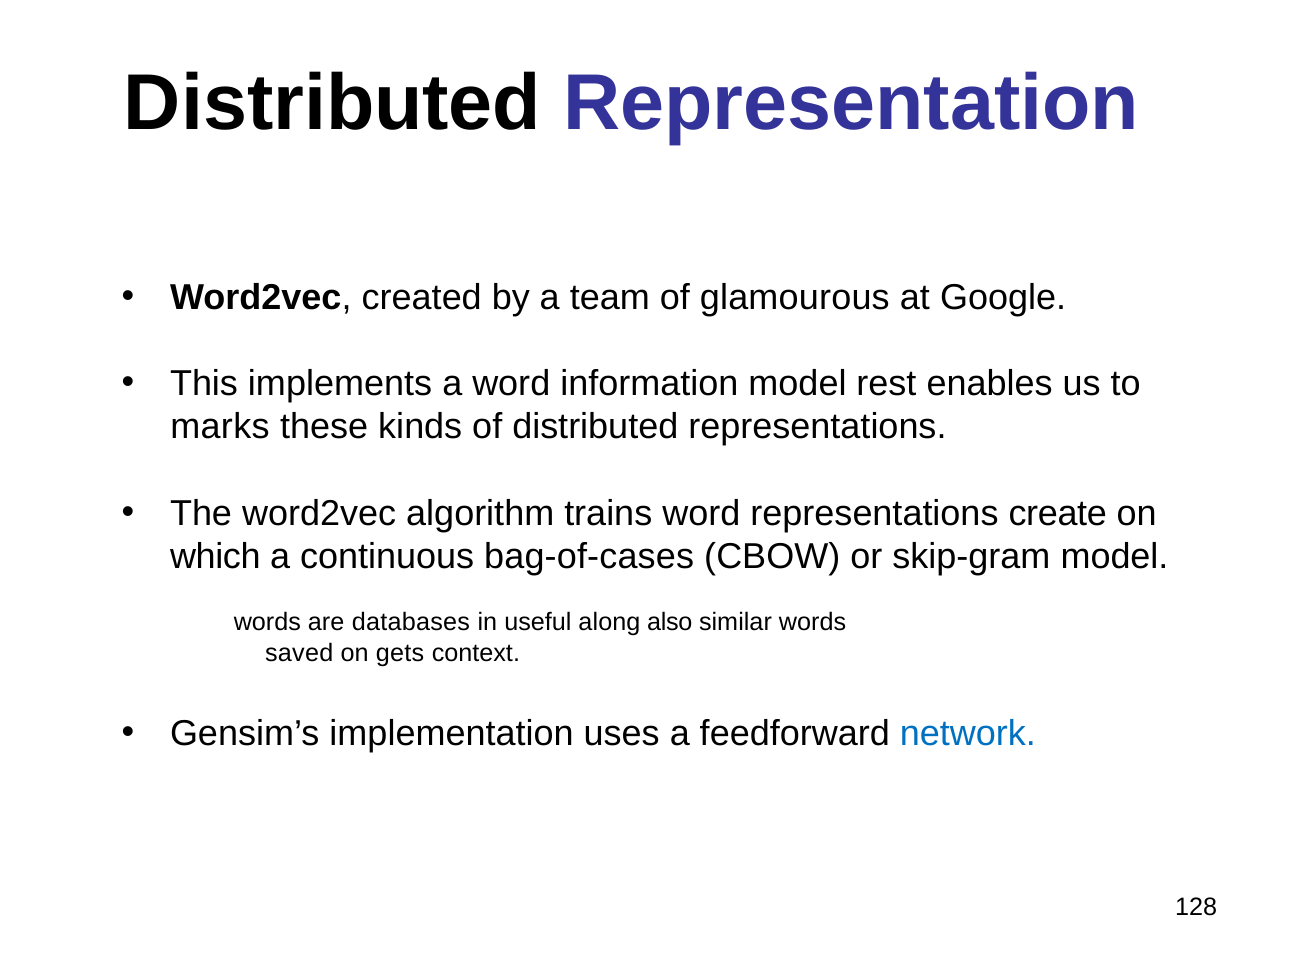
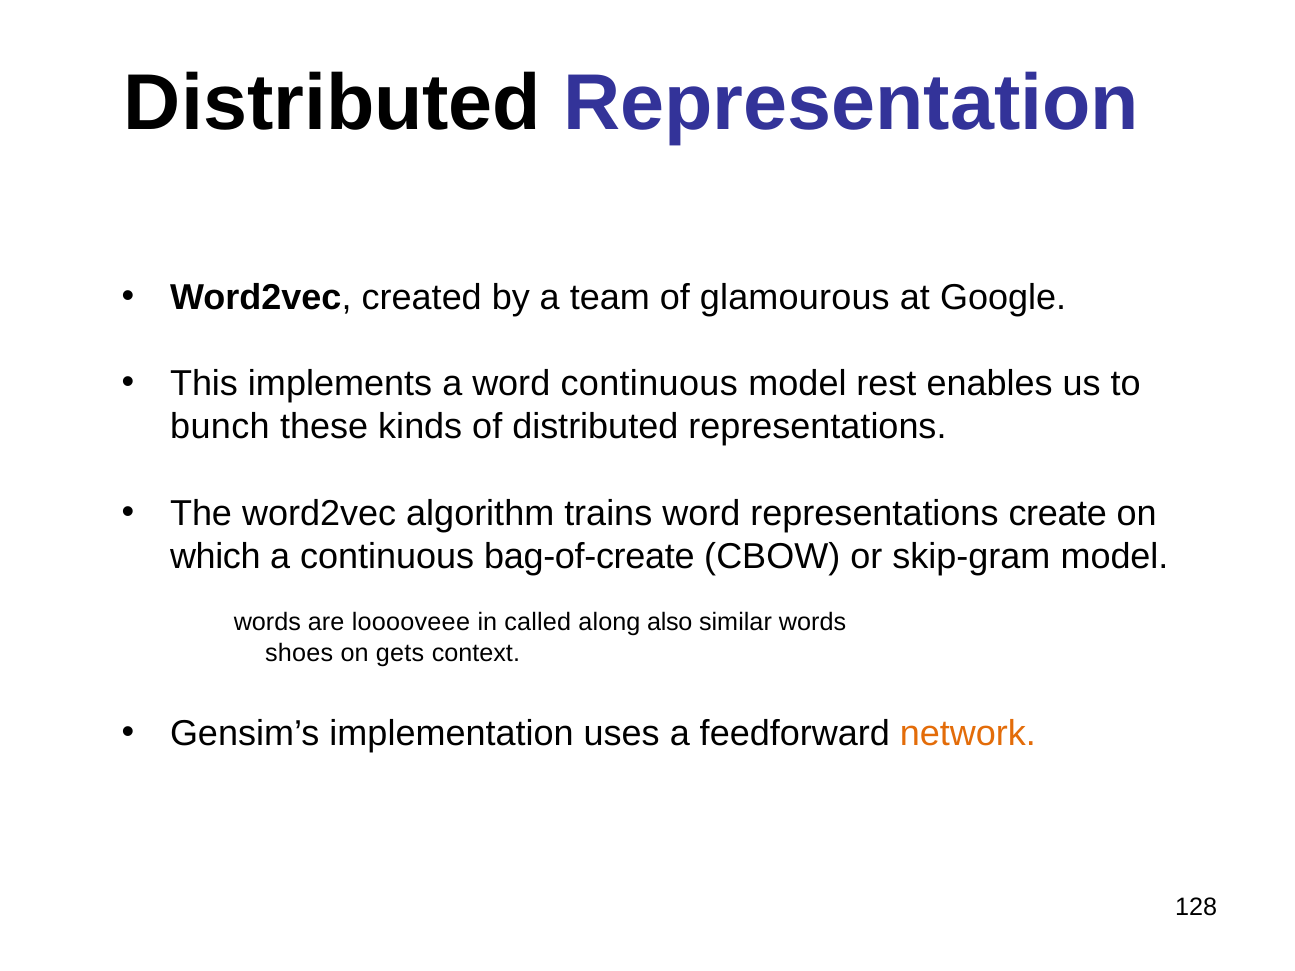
word information: information -> continuous (649, 384)
marks: marks -> bunch (220, 427)
bag-of-cases: bag-of-cases -> bag-of-create (589, 556)
databases: databases -> looooveee (411, 623)
useful: useful -> called (538, 623)
saved: saved -> shoes (299, 653)
network colour: blue -> orange (968, 734)
